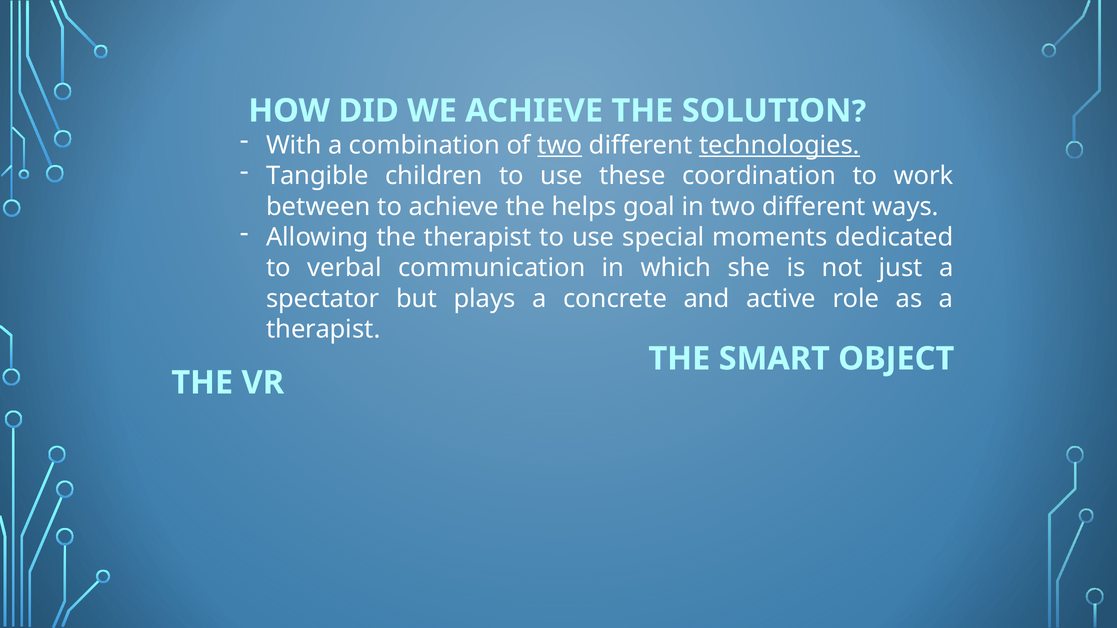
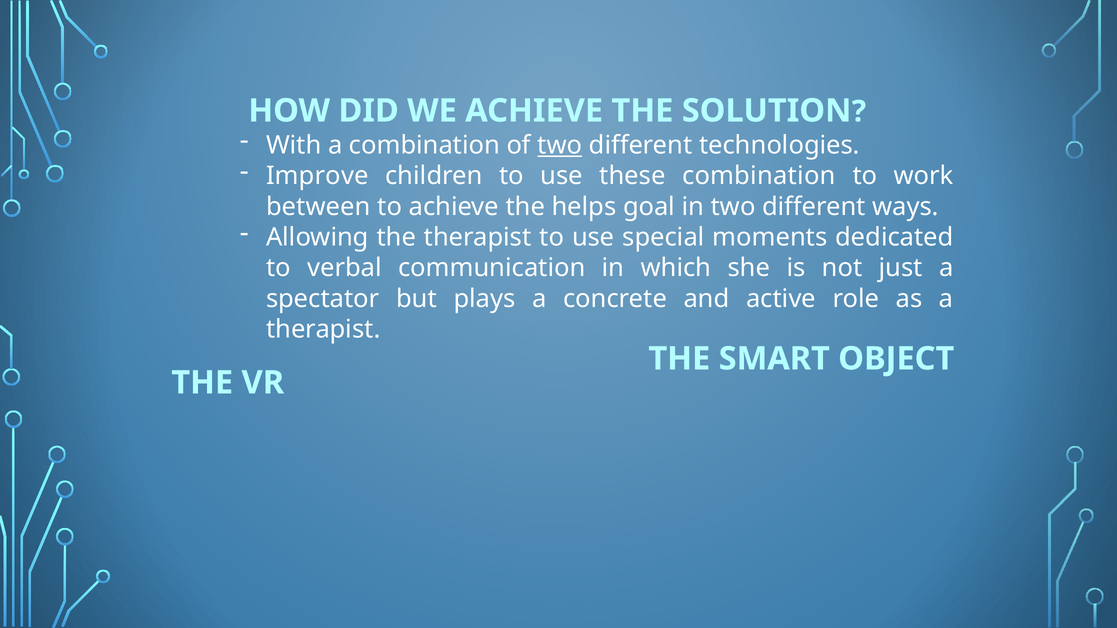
technologies underline: present -> none (779, 145)
Tangible: Tangible -> Improve (317, 176)
these coordination: coordination -> combination (759, 176)
